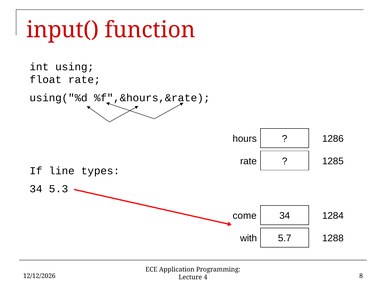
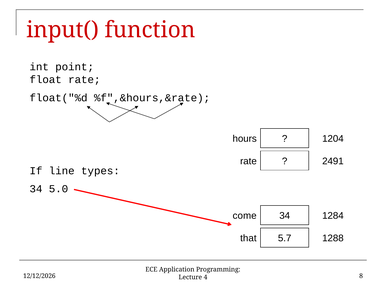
using: using -> point (75, 67)
using("%d: using("%d -> float("%d (59, 98)
1286: 1286 -> 1204 (333, 139)
1285: 1285 -> 2491 (333, 161)
5.3: 5.3 -> 5.0 (59, 189)
with: with -> that (248, 239)
